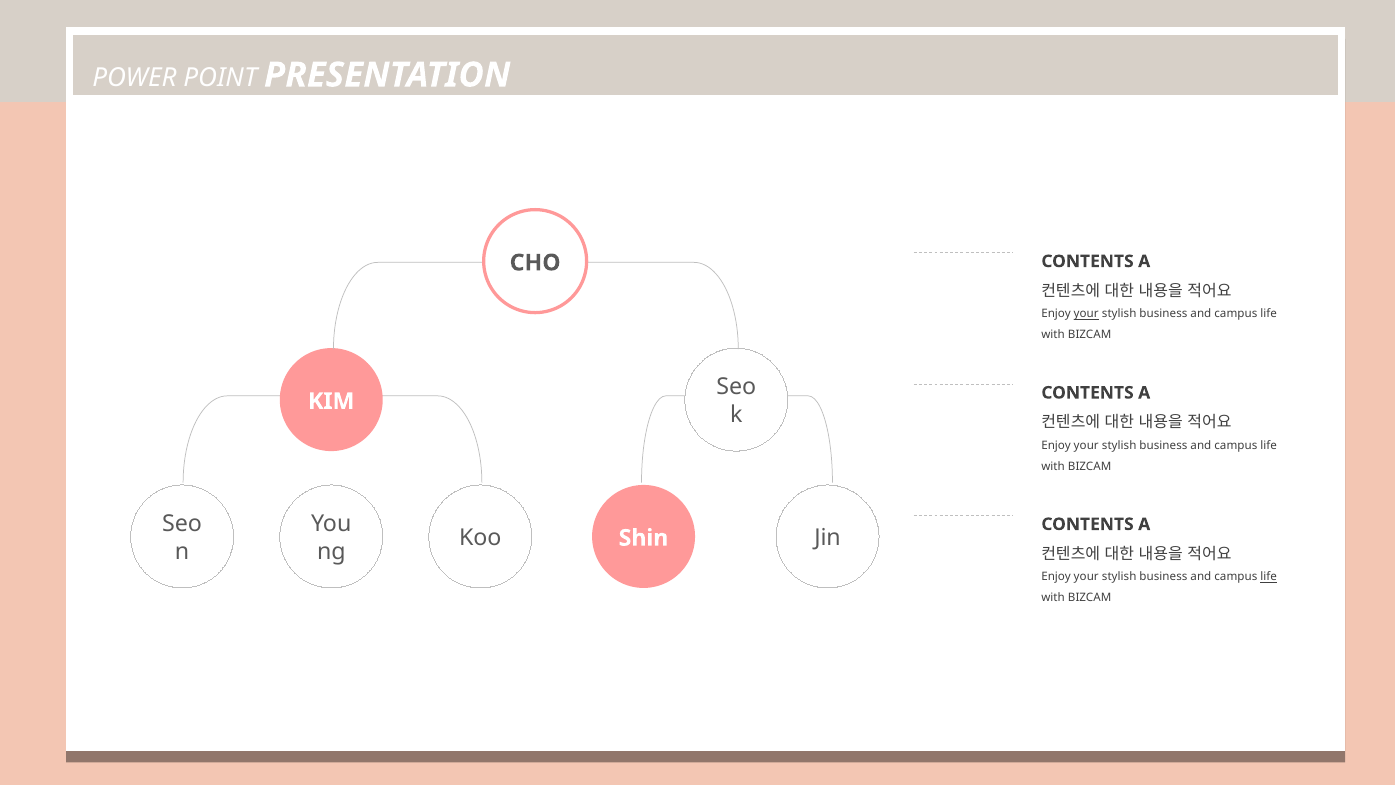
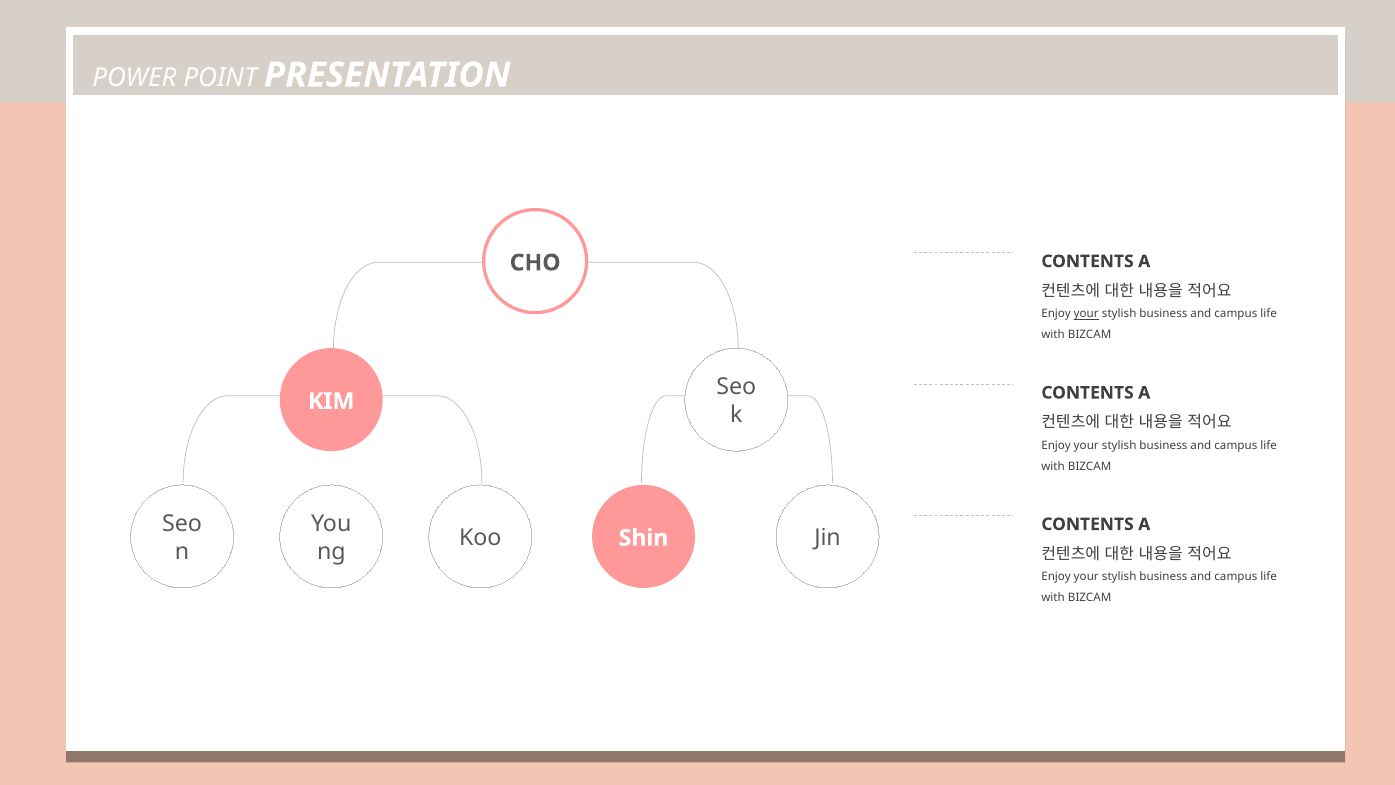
life underline: present -> none (1269, 577)
